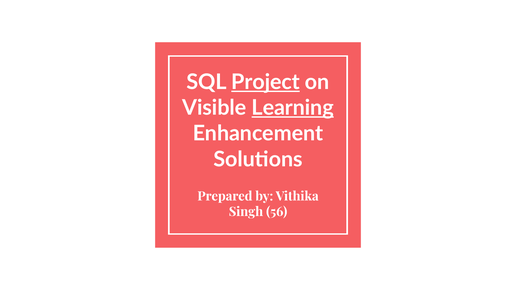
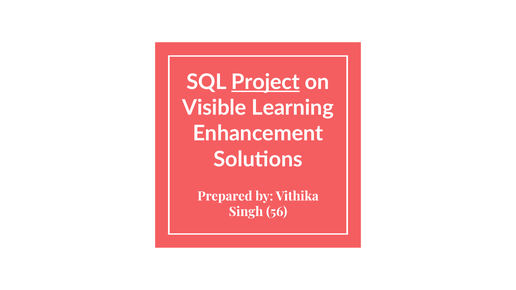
Learning underline: present -> none (293, 108)
